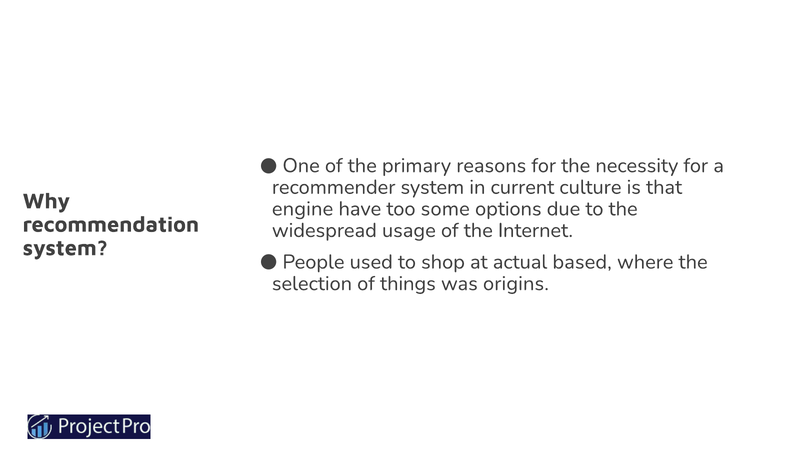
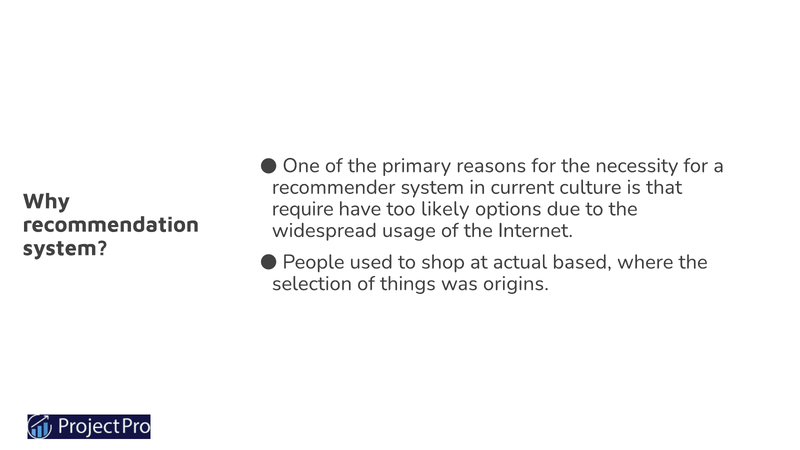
engine: engine -> require (303, 209)
some: some -> likely (445, 209)
